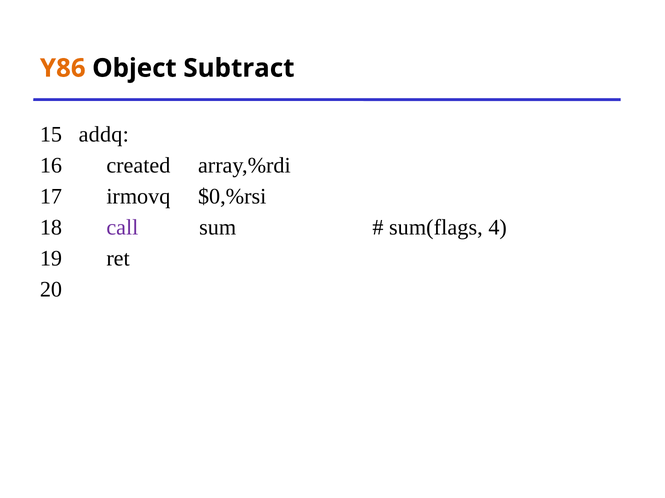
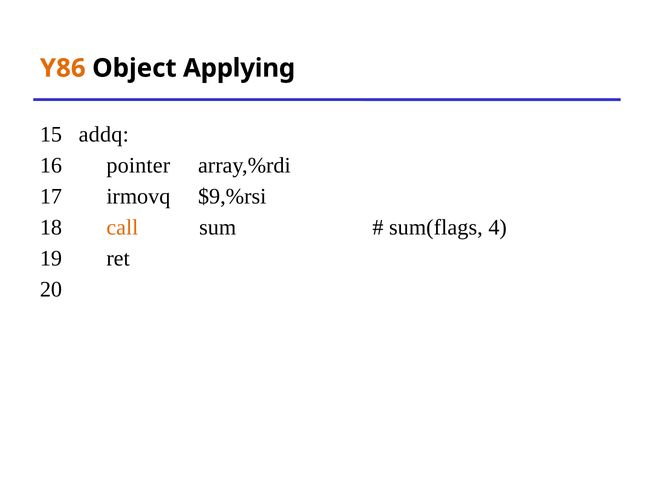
Subtract: Subtract -> Applying (239, 68)
created: created -> pointer (138, 166)
$0,%rsi: $0,%rsi -> $9,%rsi (232, 197)
call colour: purple -> orange (122, 228)
